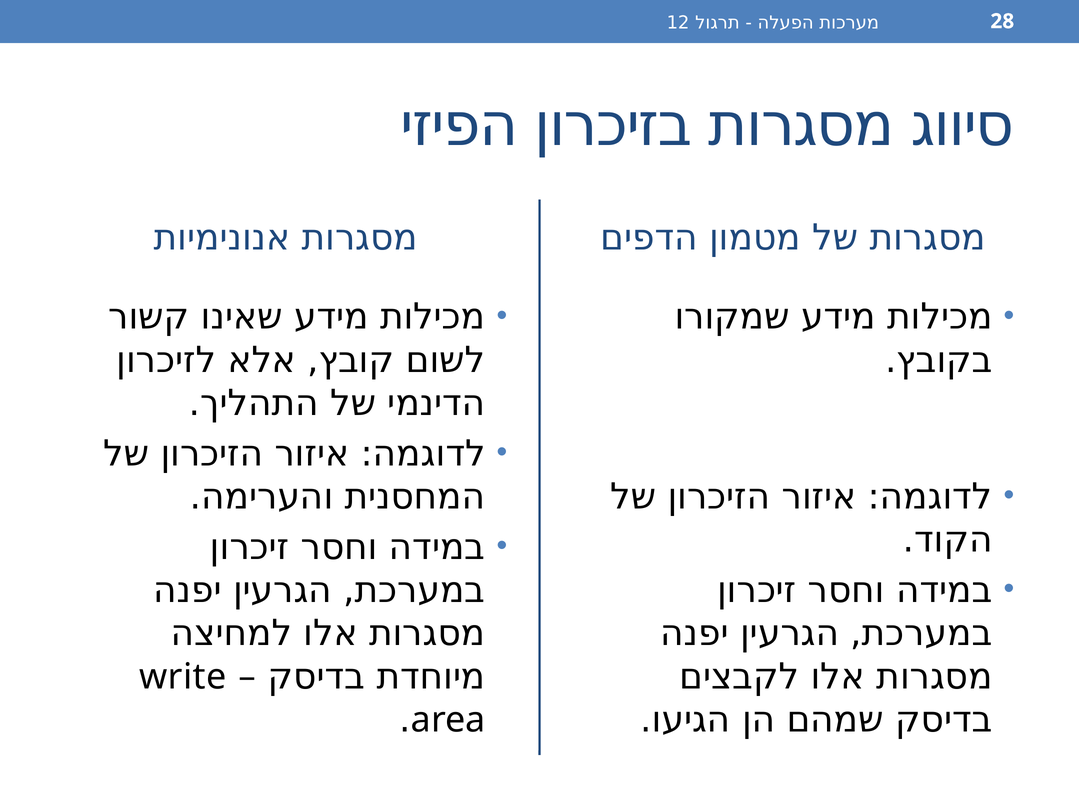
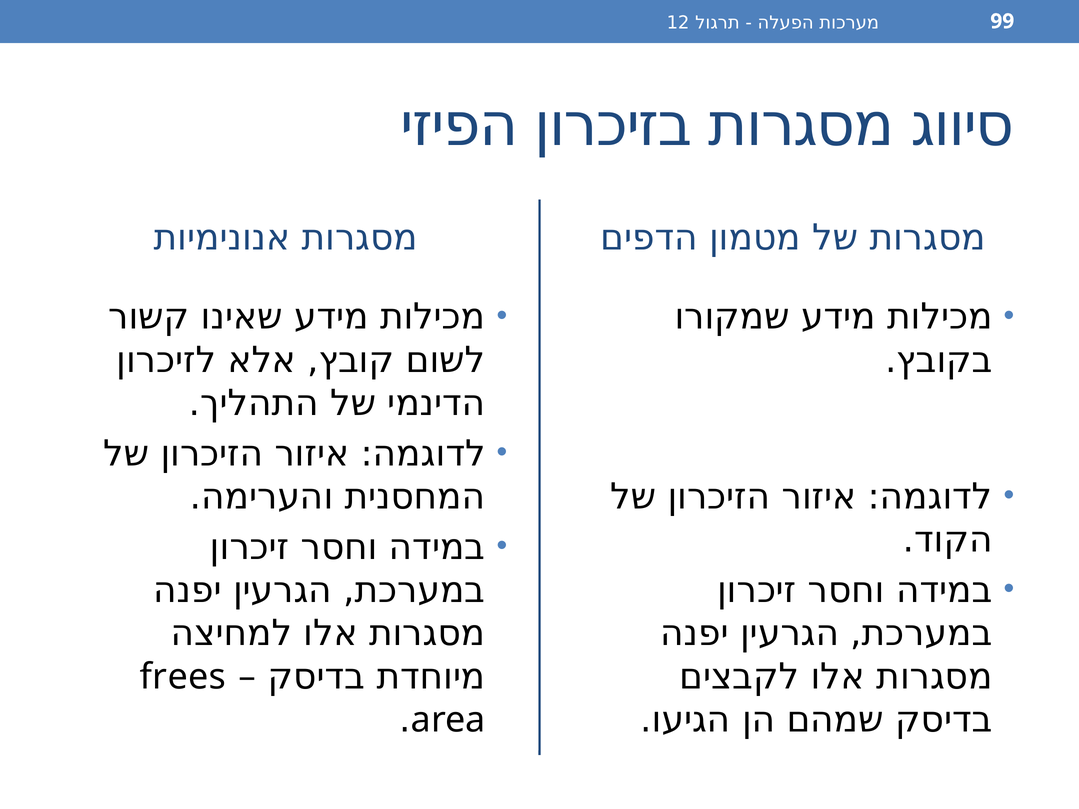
28: 28 -> 99 (1002, 21)
write: write -> frees (183, 677)
